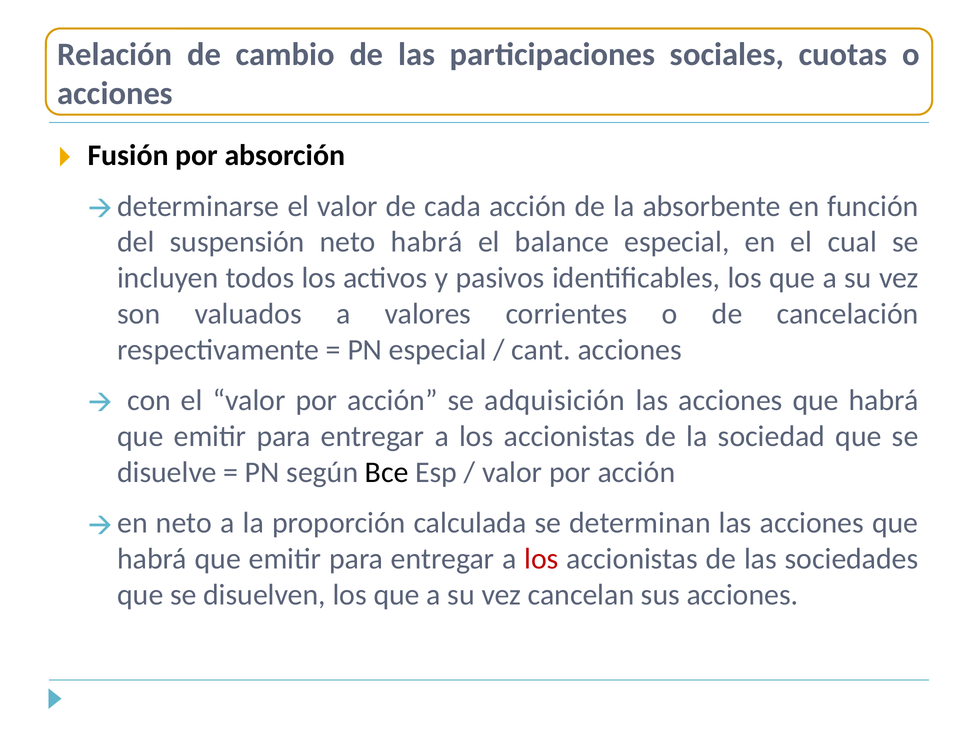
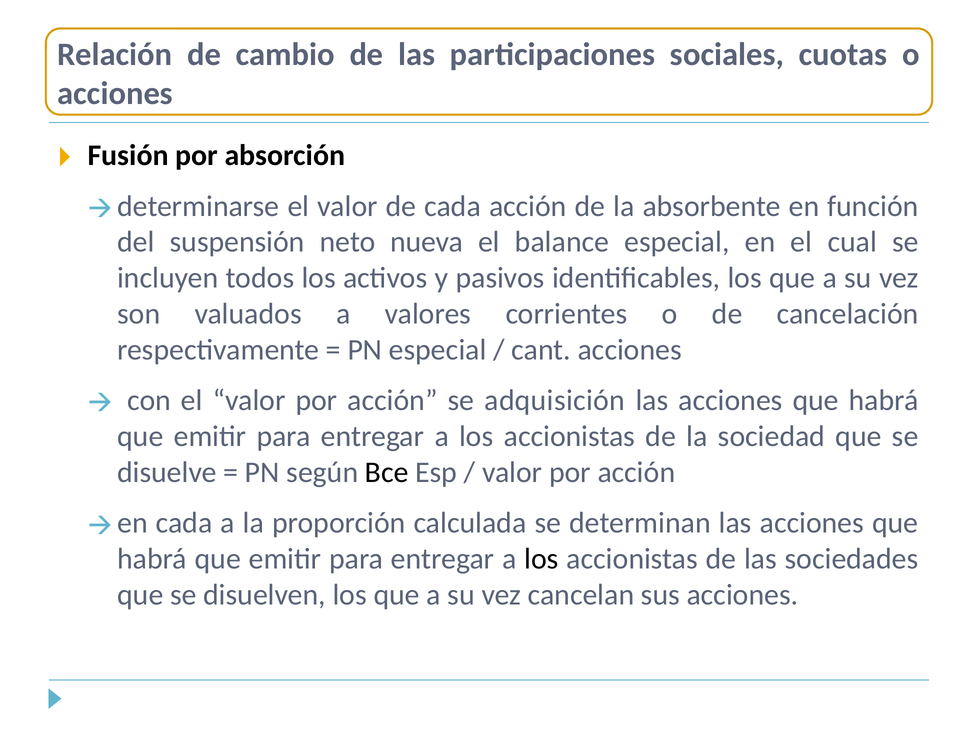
neto habrá: habrá -> nueva (427, 242)
en neto: neto -> cada (184, 523)
los colour: red -> black (541, 559)
